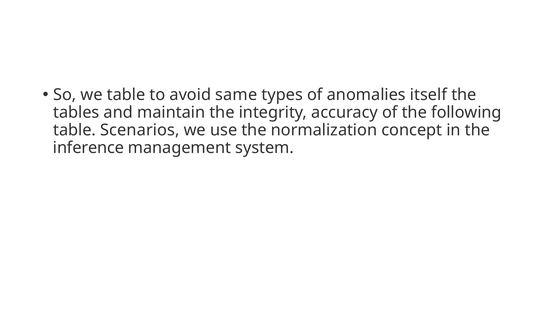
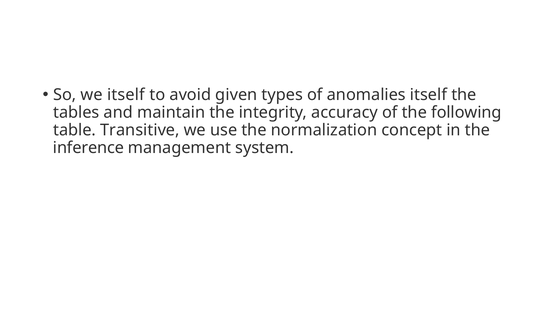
we table: table -> itself (126, 95)
same: same -> given (236, 95)
Scenarios: Scenarios -> Transitive (140, 130)
